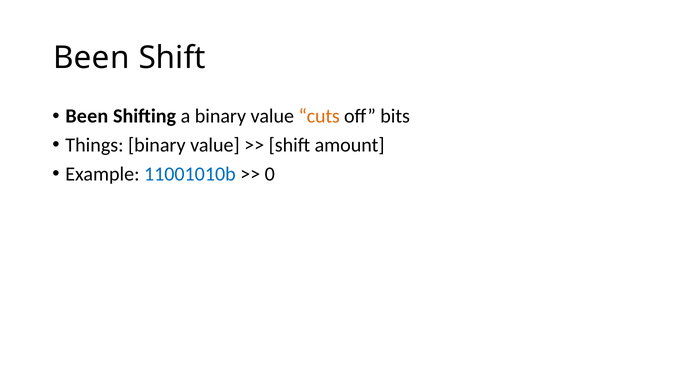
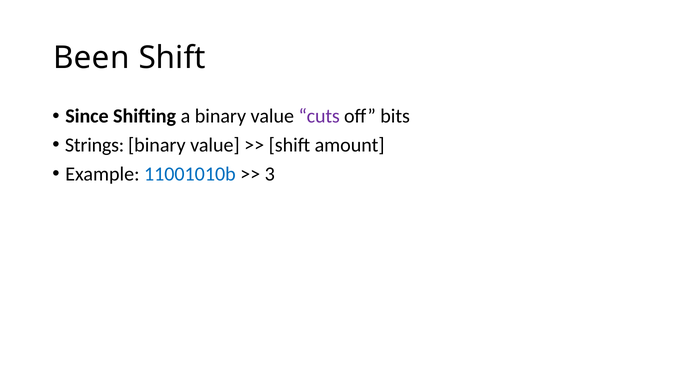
Been: Been -> Since (87, 116)
cuts colour: orange -> purple (319, 116)
Things: Things -> Strings (95, 145)
0: 0 -> 3 (270, 174)
